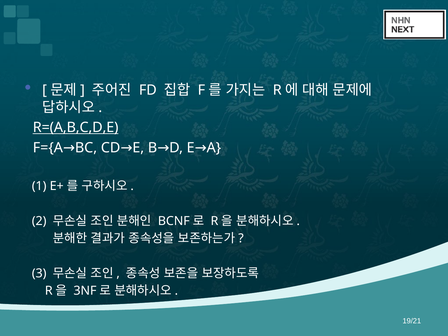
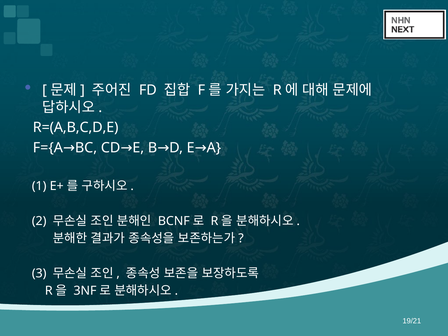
R=(A,B,C,D,E underline: present -> none (76, 127)
